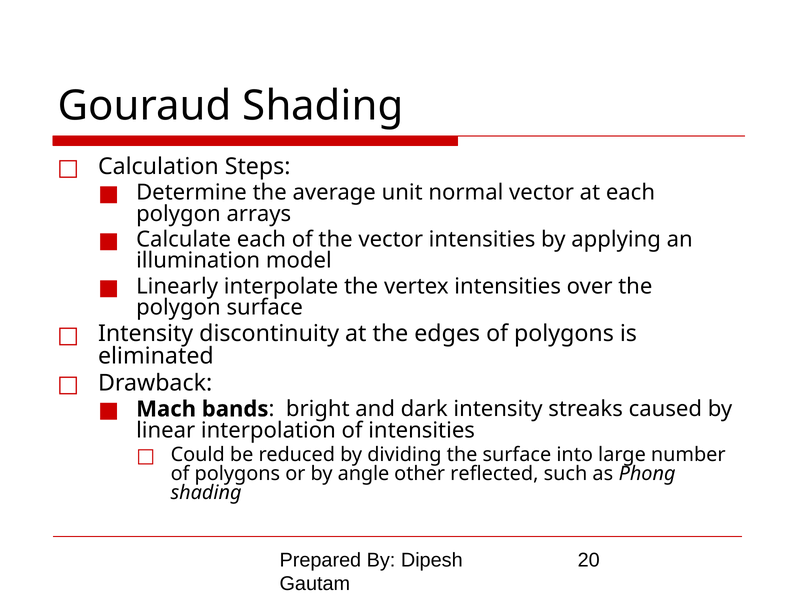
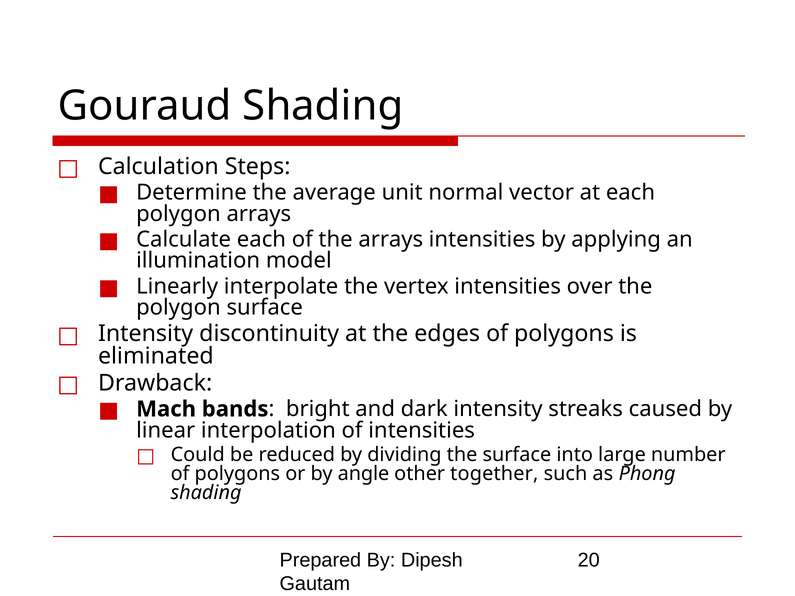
the vector: vector -> arrays (391, 240)
reflected: reflected -> together (494, 474)
